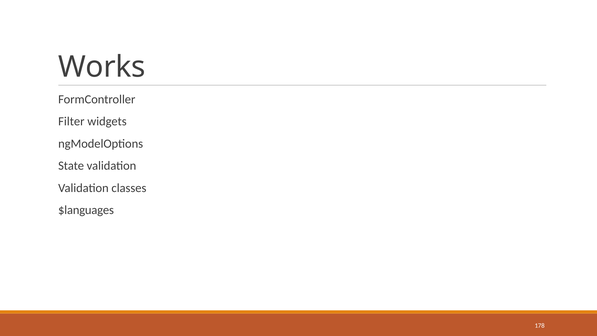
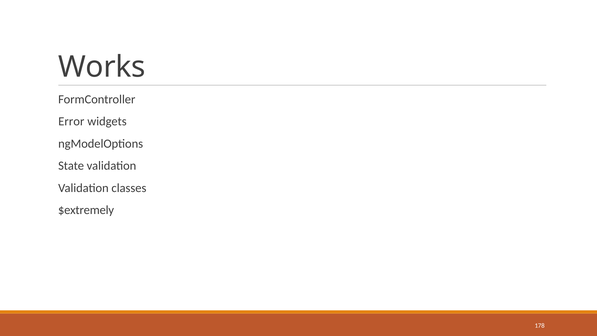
Filter: Filter -> Error (71, 121)
$languages: $languages -> $extremely (86, 210)
